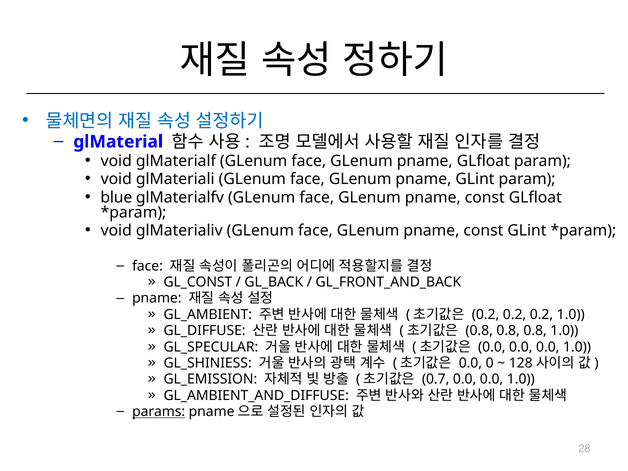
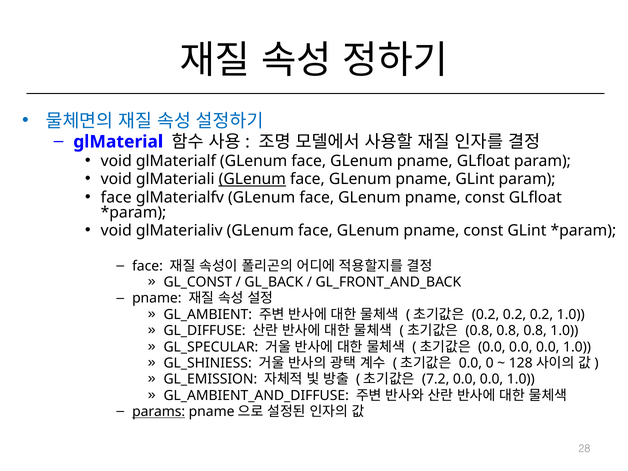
GLenum underline: none -> present (252, 179)
blue: blue -> face (116, 197)
0.7: 0.7 -> 7.2 (436, 379)
